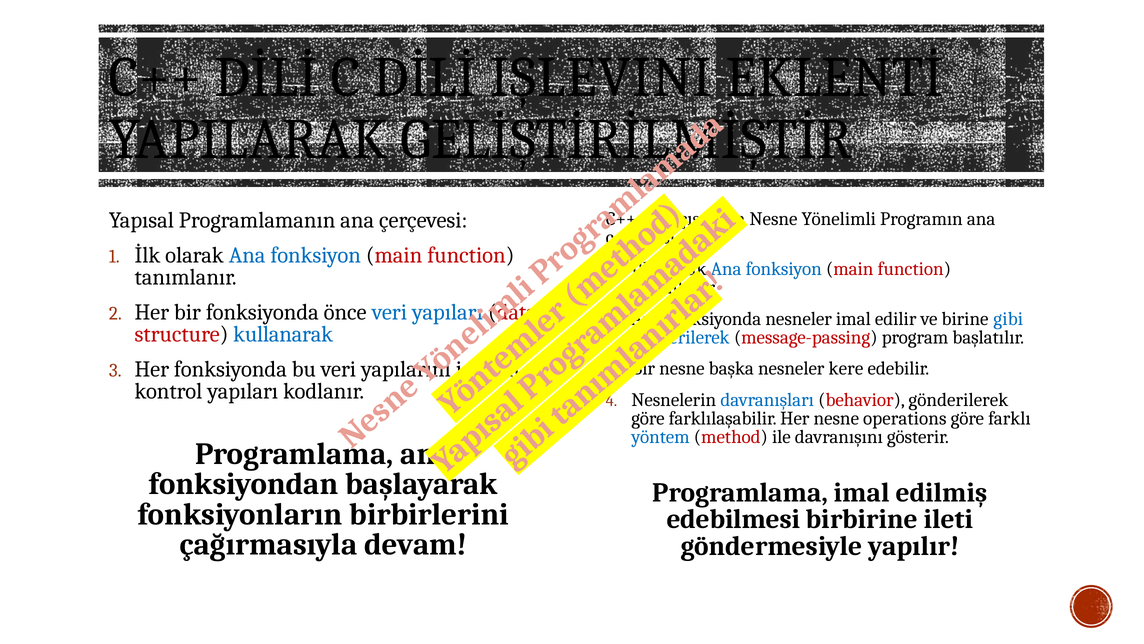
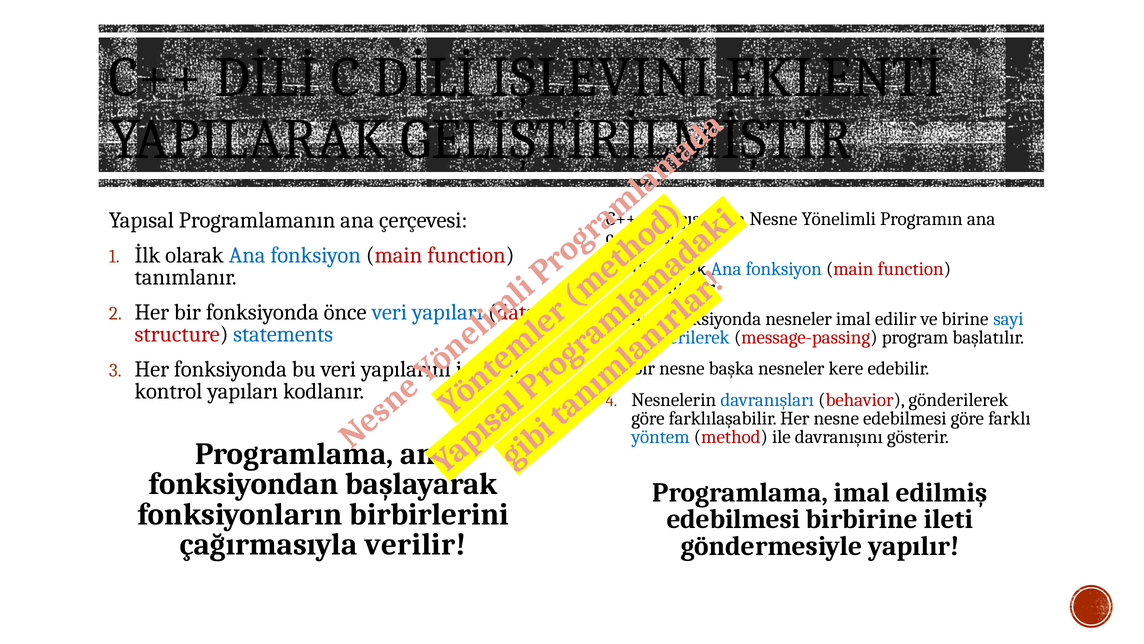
gibi: gibi -> sayi (1008, 318)
kullanarak: kullanarak -> statements (283, 334)
nesne operations: operations -> edebilmesi (905, 418)
devam: devam -> verilir (415, 544)
